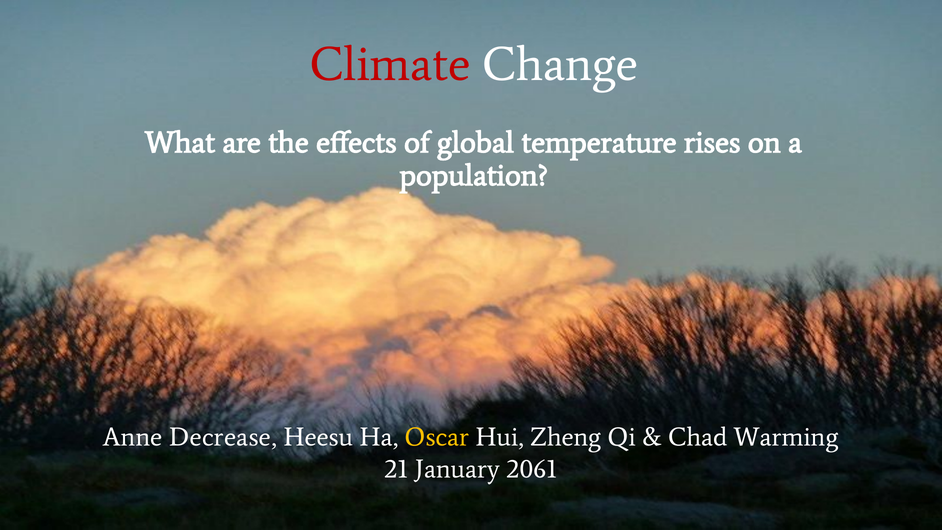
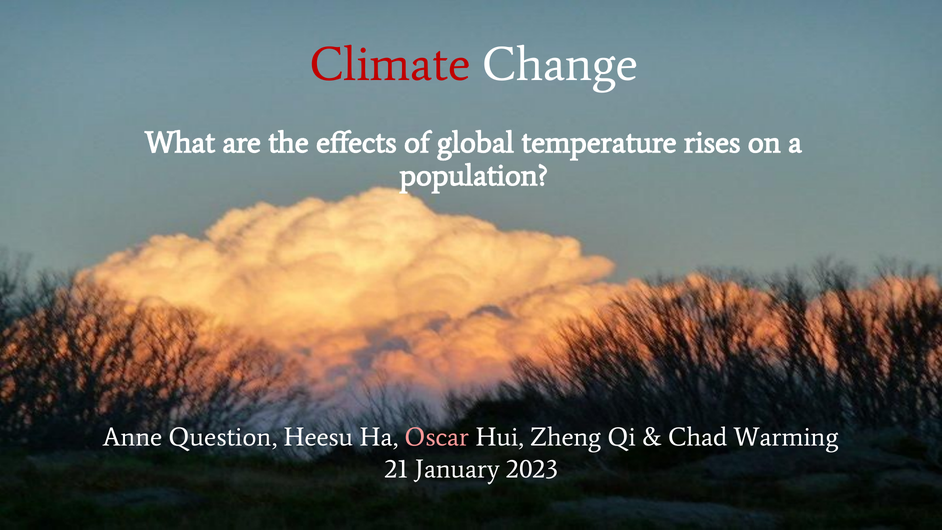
Decrease: Decrease -> Question (223, 437)
Oscar colour: yellow -> pink (437, 437)
2061: 2061 -> 2023 (532, 469)
